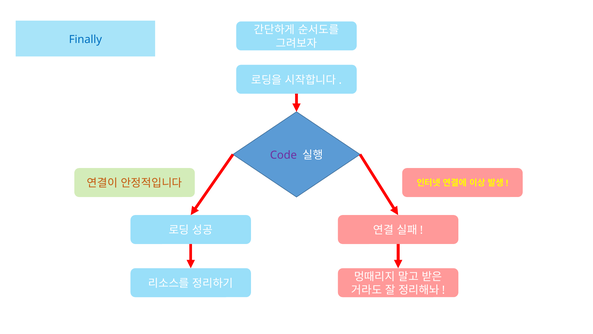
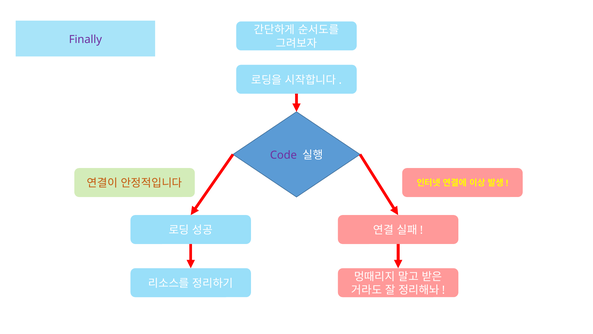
Finally colour: blue -> purple (85, 39)
